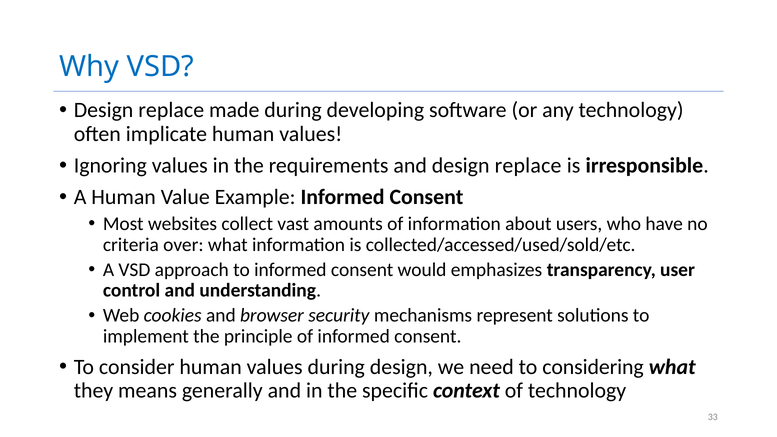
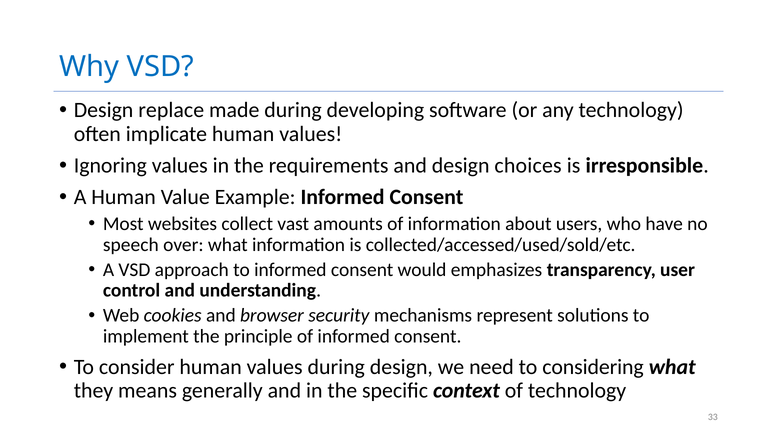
and design replace: replace -> choices (528, 166)
criteria: criteria -> speech (131, 245)
